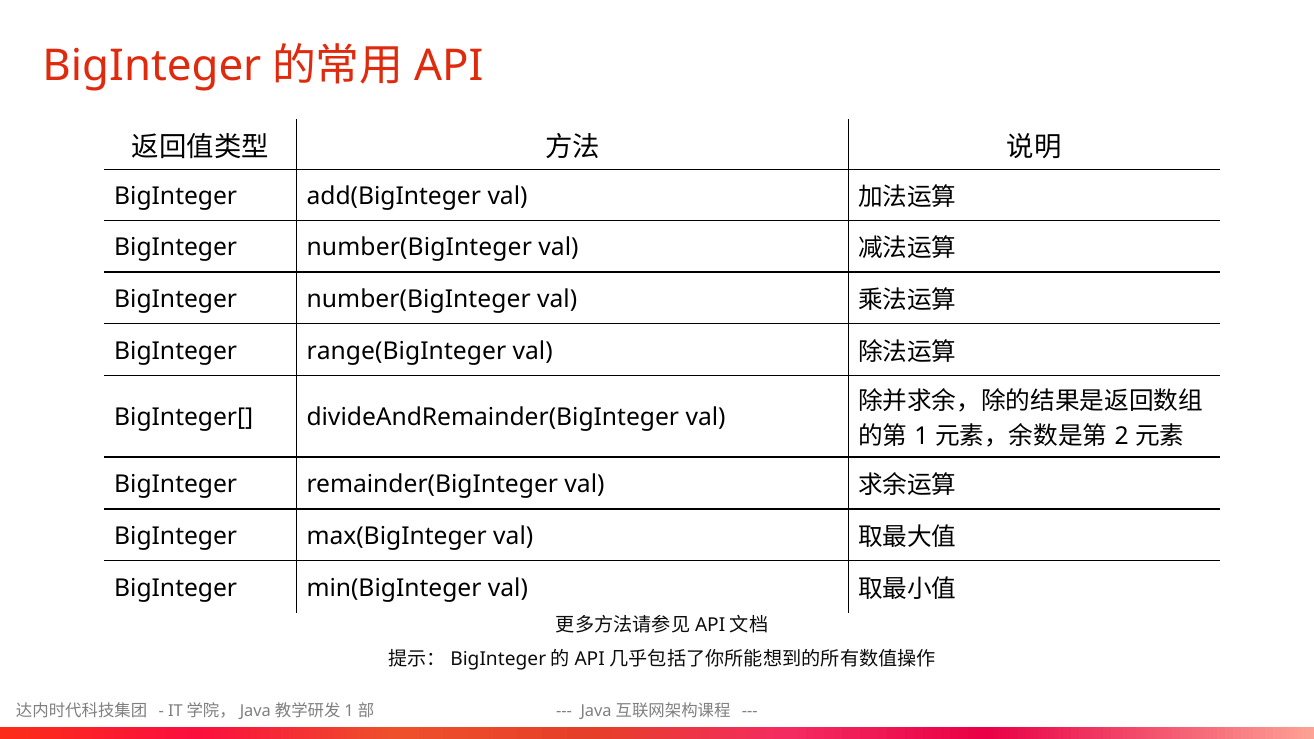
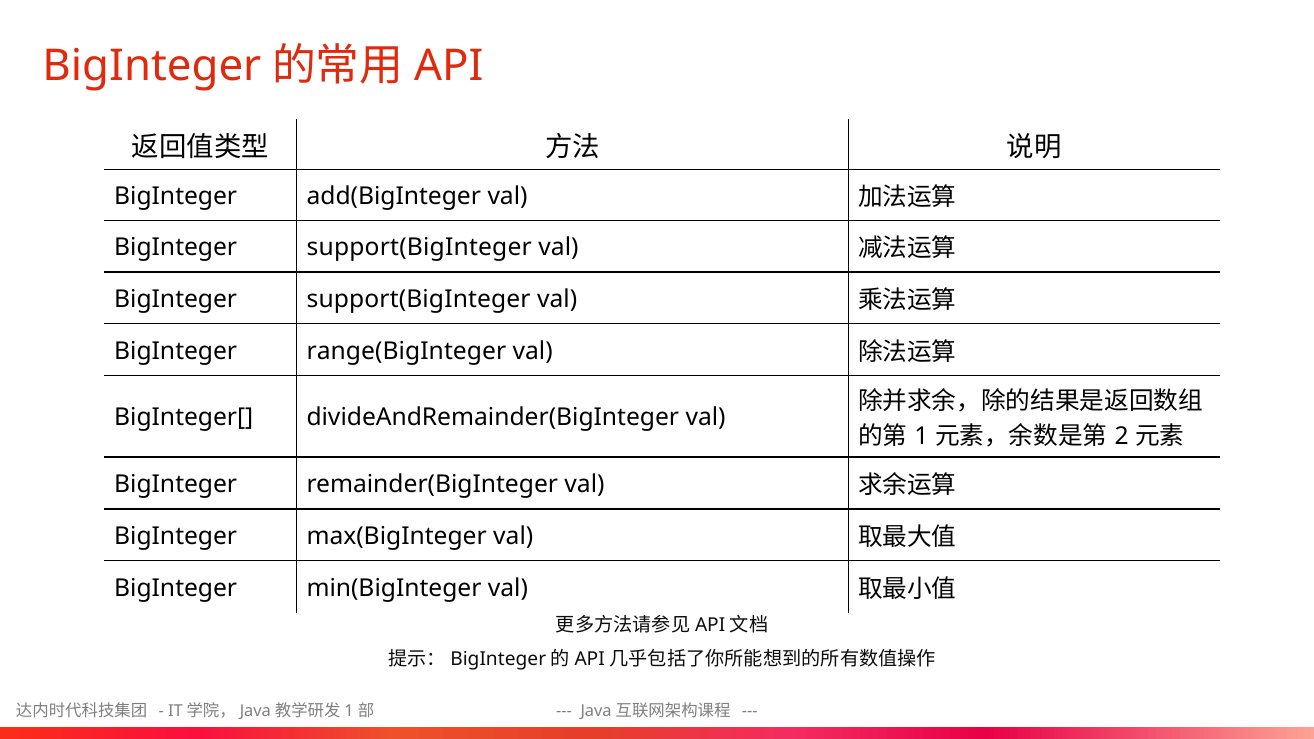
number(BigInteger: number(BigInteger -> support(BigInteger (419, 247)
number(BigInteger: number(BigInteger -> support(BigInteger (419, 299)
